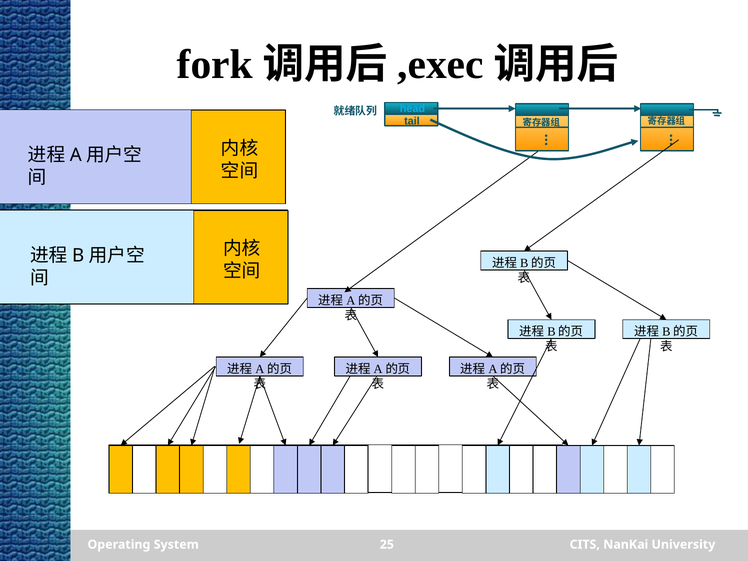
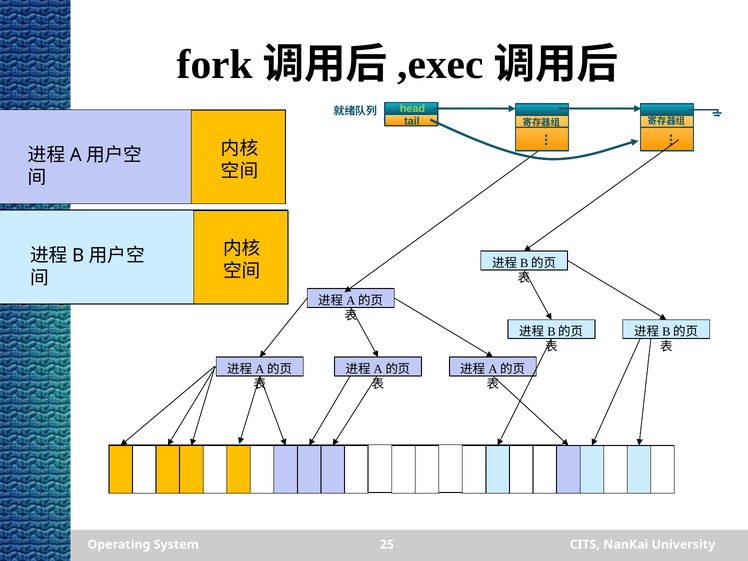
head colour: light blue -> light green (412, 109)
